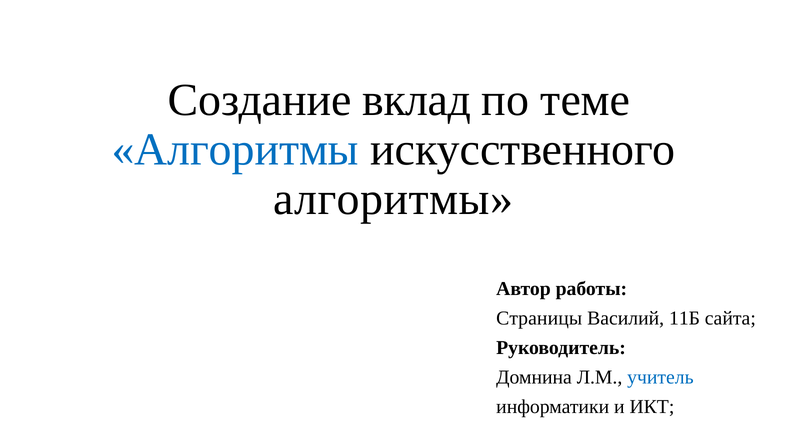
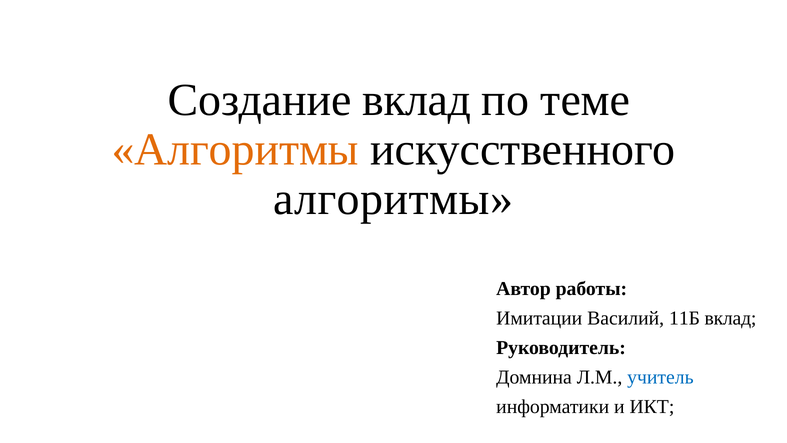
Алгоритмы colour: blue -> orange (235, 149)
Страницы: Страницы -> Имитации (539, 318)
11Б сайта: сайта -> вклад (730, 318)
